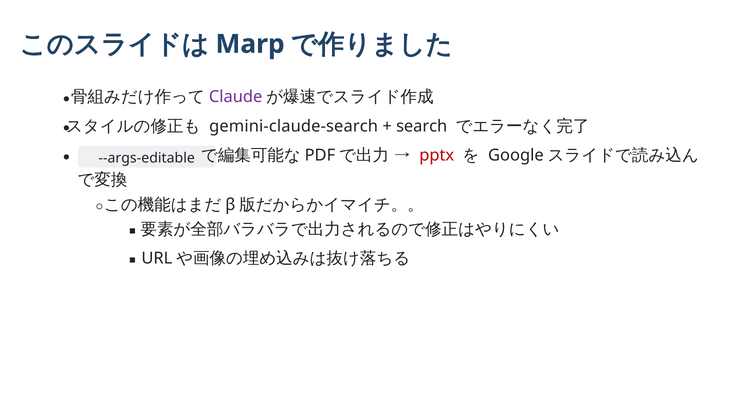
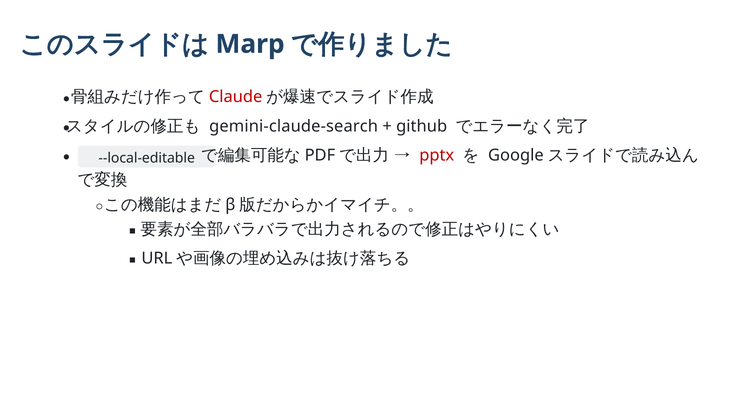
Claude colour: purple -> red (236, 97)
search: search -> github (422, 126)
--args-editable: --args-editable -> --local-editable (147, 158)
